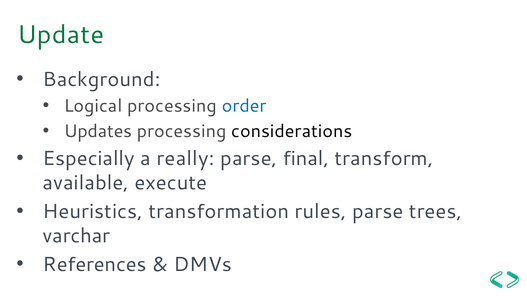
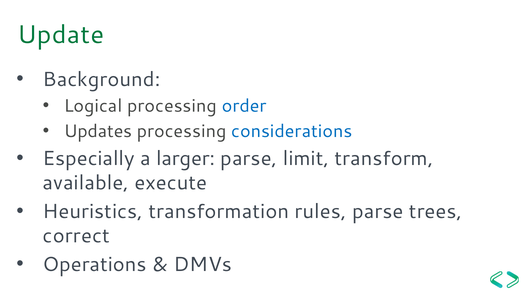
considerations colour: black -> blue (292, 131)
really: really -> larger (186, 159)
final: final -> limit (306, 159)
varchar: varchar -> correct (76, 236)
References: References -> Operations (95, 265)
